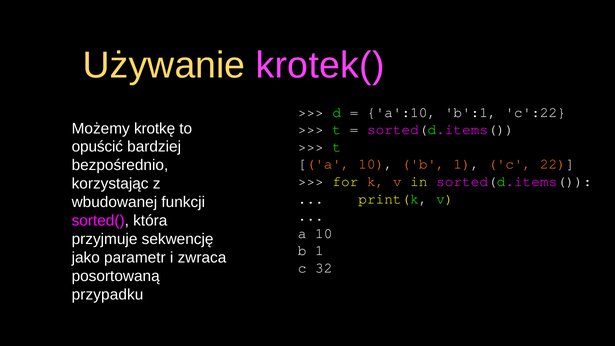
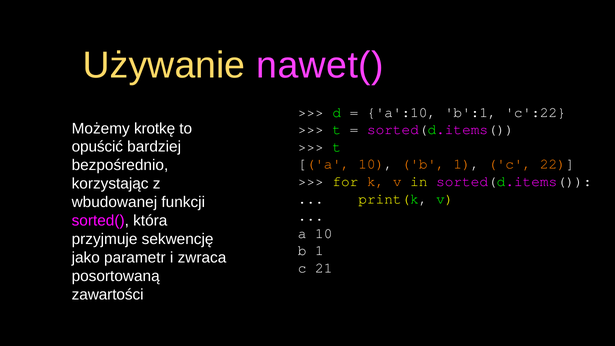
krotek(: krotek( -> nawet( (320, 66)
32: 32 -> 21 (324, 268)
przypadku: przypadku -> zawartości (108, 294)
